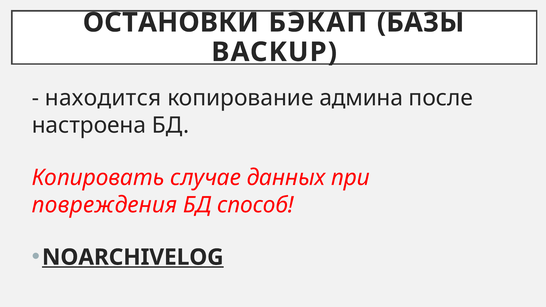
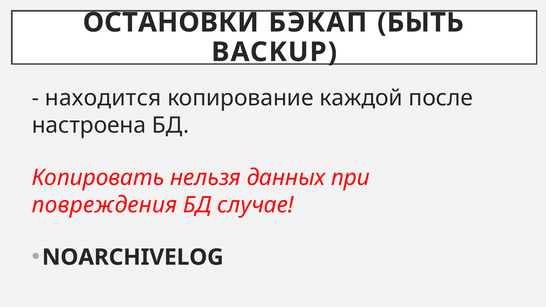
БАЗЫ: БАЗЫ -> БЫТЬ (420, 23)
админа: админа -> каждой (361, 98)
случае: случае -> нельзя (206, 178)
способ: способ -> случае (255, 205)
NOARCHIVELOG underline: present -> none (133, 257)
